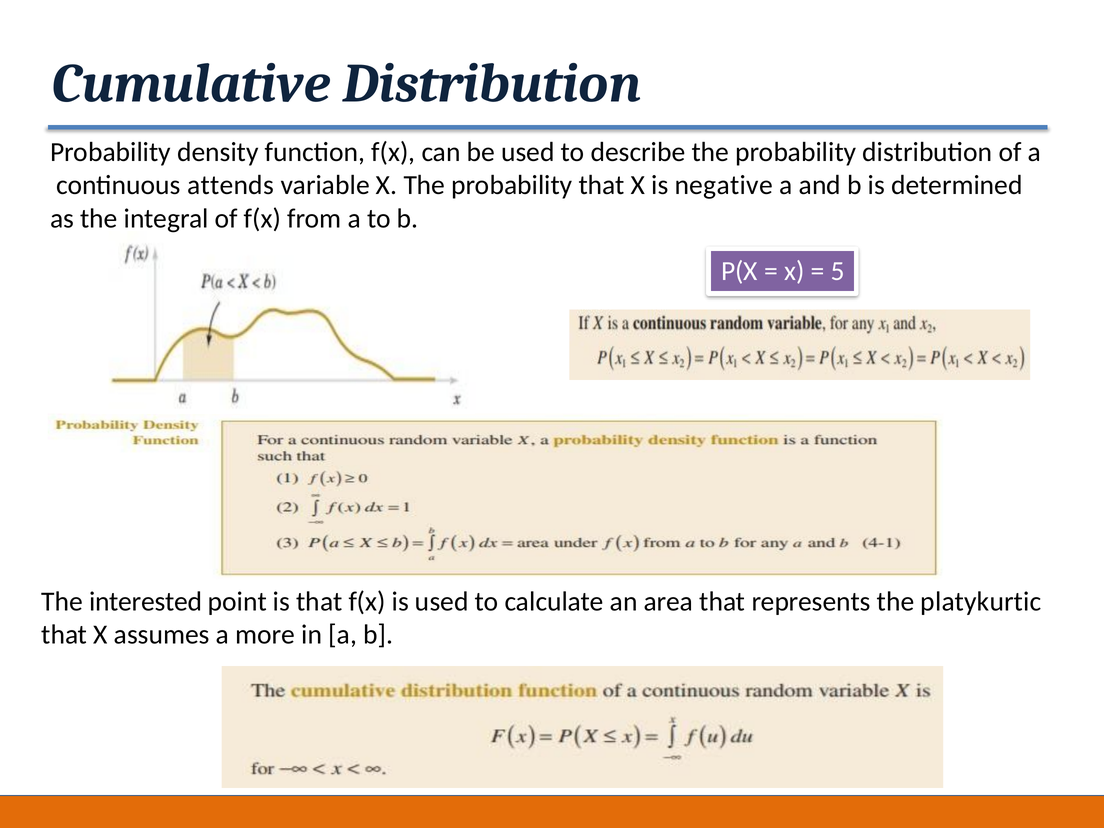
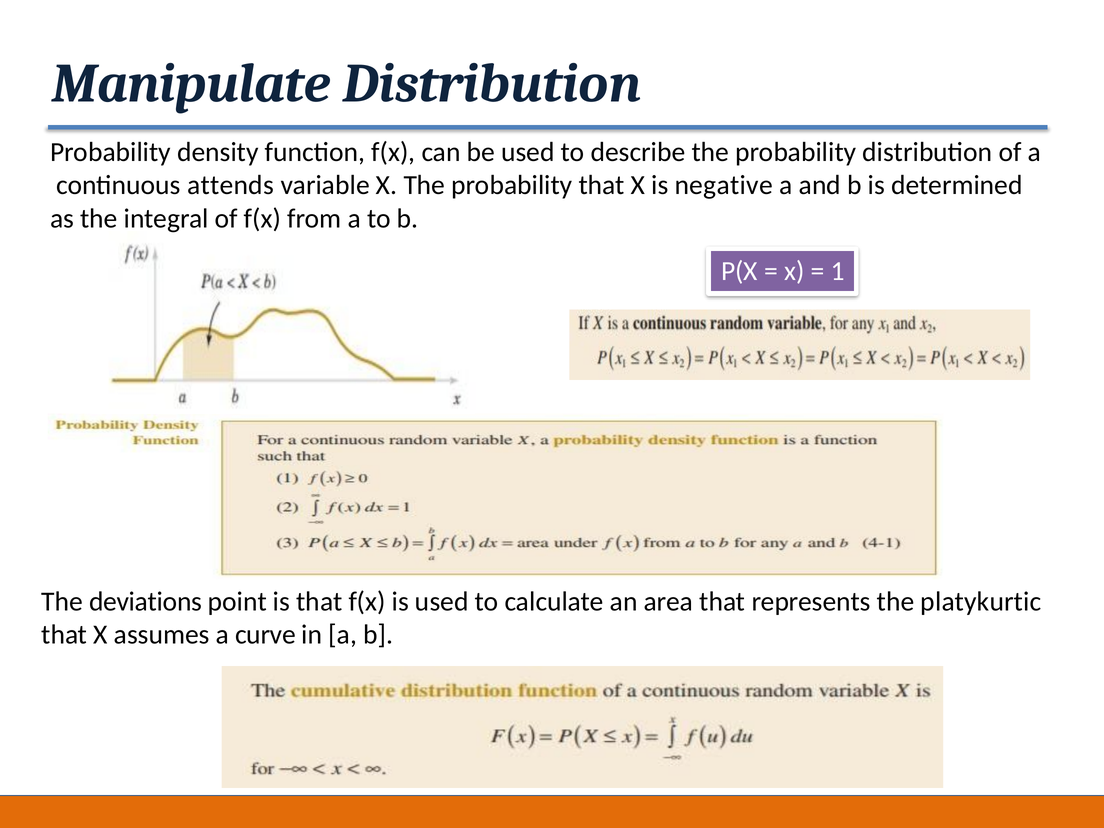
Cumulative: Cumulative -> Manipulate (191, 84)
5: 5 -> 1 (838, 271)
interested: interested -> deviations (146, 601)
more: more -> curve (265, 635)
